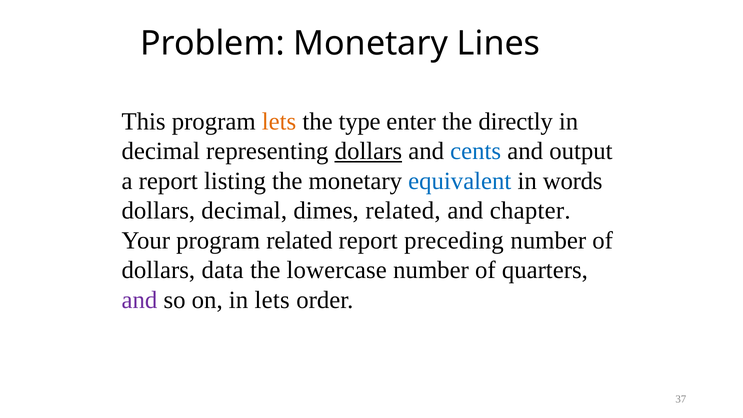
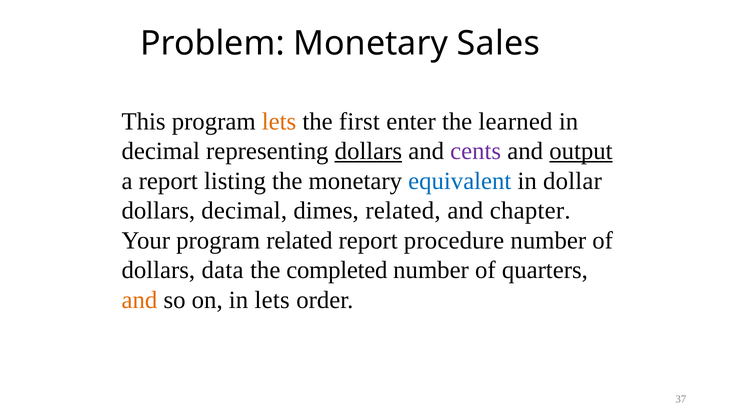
Lines: Lines -> Sales (498, 43)
type: type -> first (359, 122)
directly: directly -> learned (515, 122)
cents colour: blue -> purple (476, 151)
output underline: none -> present (581, 151)
words: words -> dollar (572, 181)
preceding: preceding -> procedure (454, 240)
lowercase: lowercase -> completed (337, 270)
and colour: purple -> orange (139, 300)
